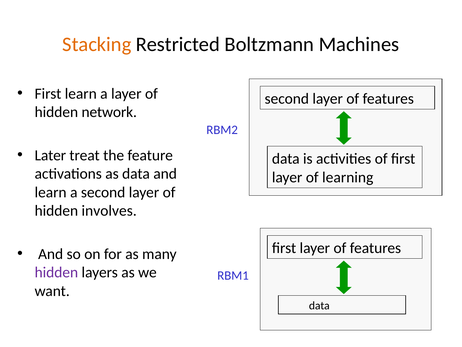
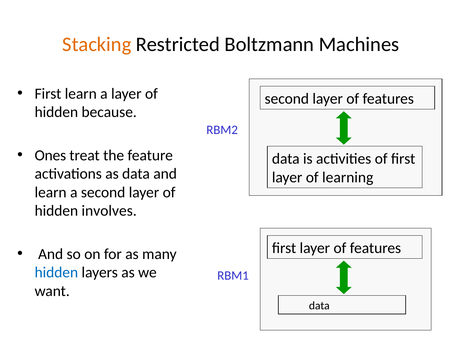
network: network -> because (109, 112)
Later: Later -> Ones (50, 155)
hidden colour: purple -> blue (56, 272)
